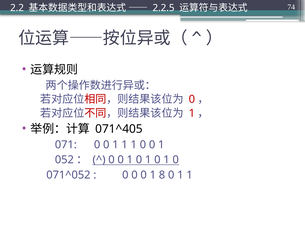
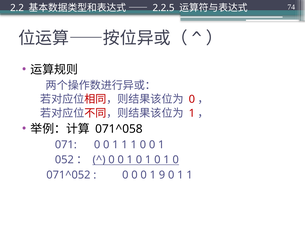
071^405: 071^405 -> 071^058 (119, 129)
8: 8 -> 9 (162, 175)
